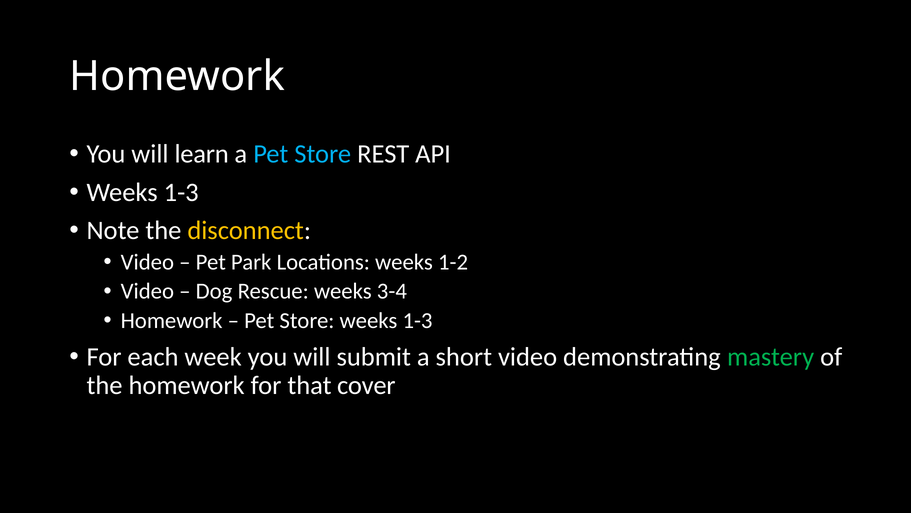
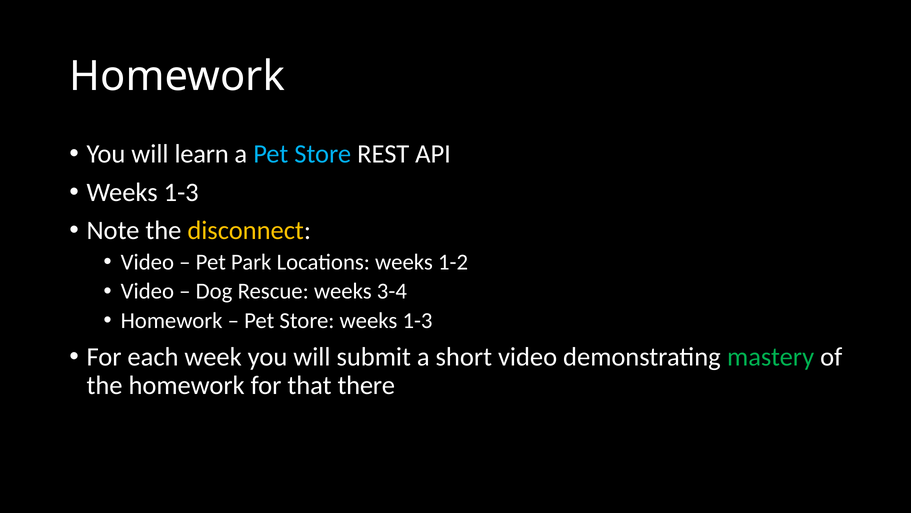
cover: cover -> there (366, 385)
